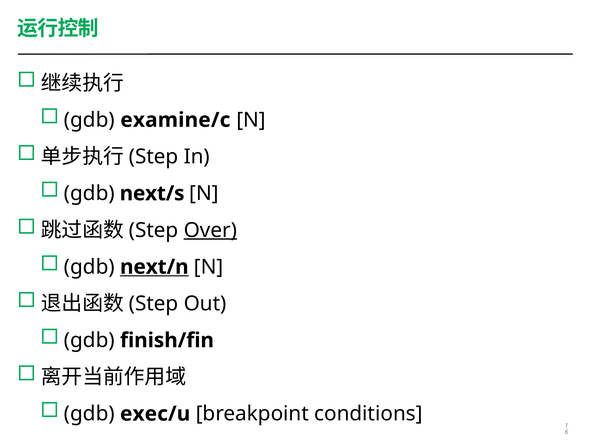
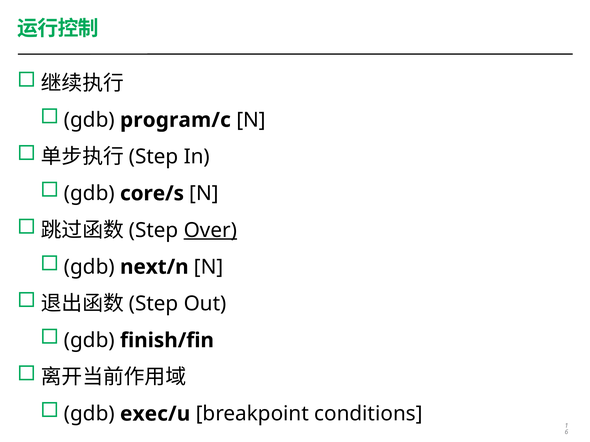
examine/c: examine/c -> program/c (175, 120)
next/s: next/s -> core/s (152, 194)
next/n underline: present -> none (154, 267)
